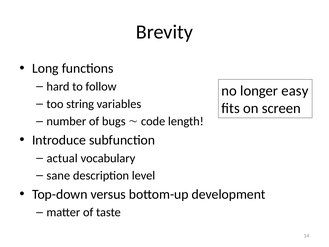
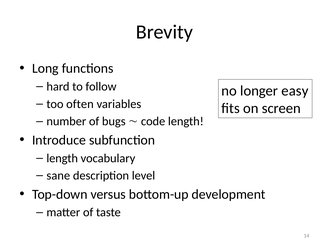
string: string -> often (80, 104)
actual: actual -> length (62, 158)
